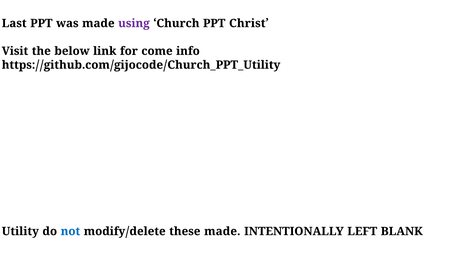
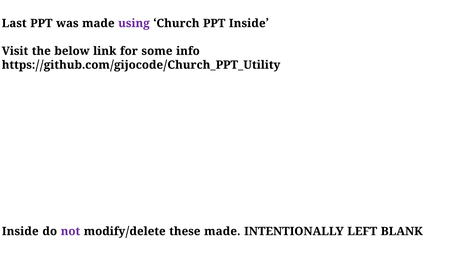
PPT Christ: Christ -> Inside (249, 23)
come: come -> some (157, 51)
Utility: Utility -> Inside (20, 232)
not colour: blue -> purple (70, 232)
